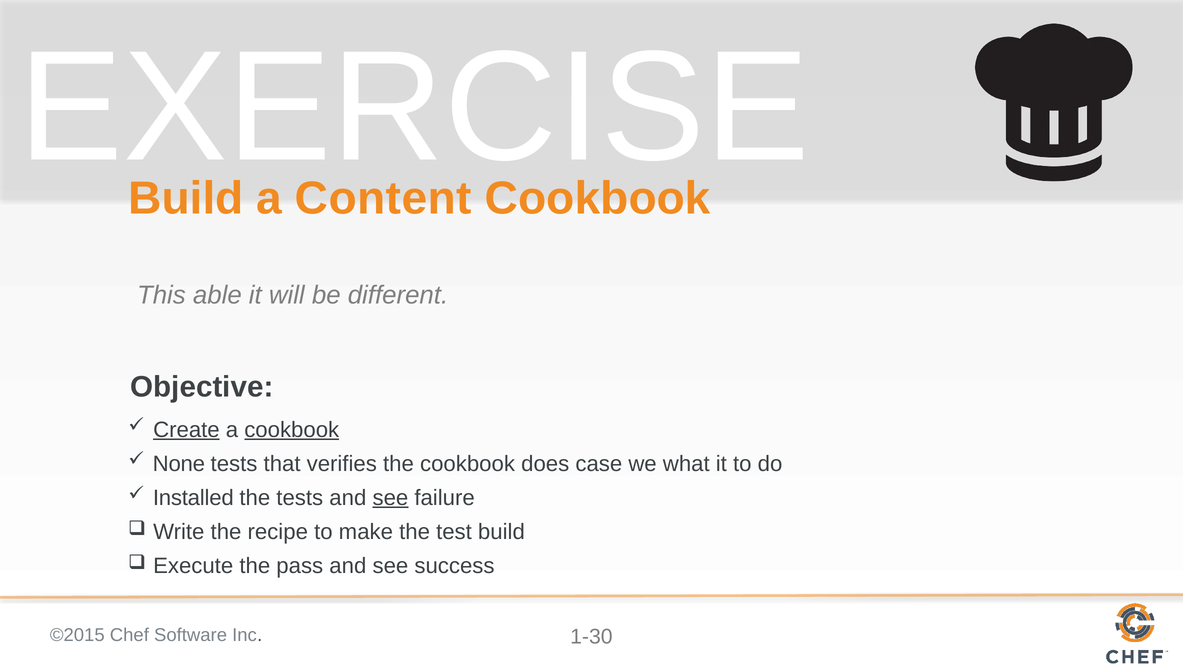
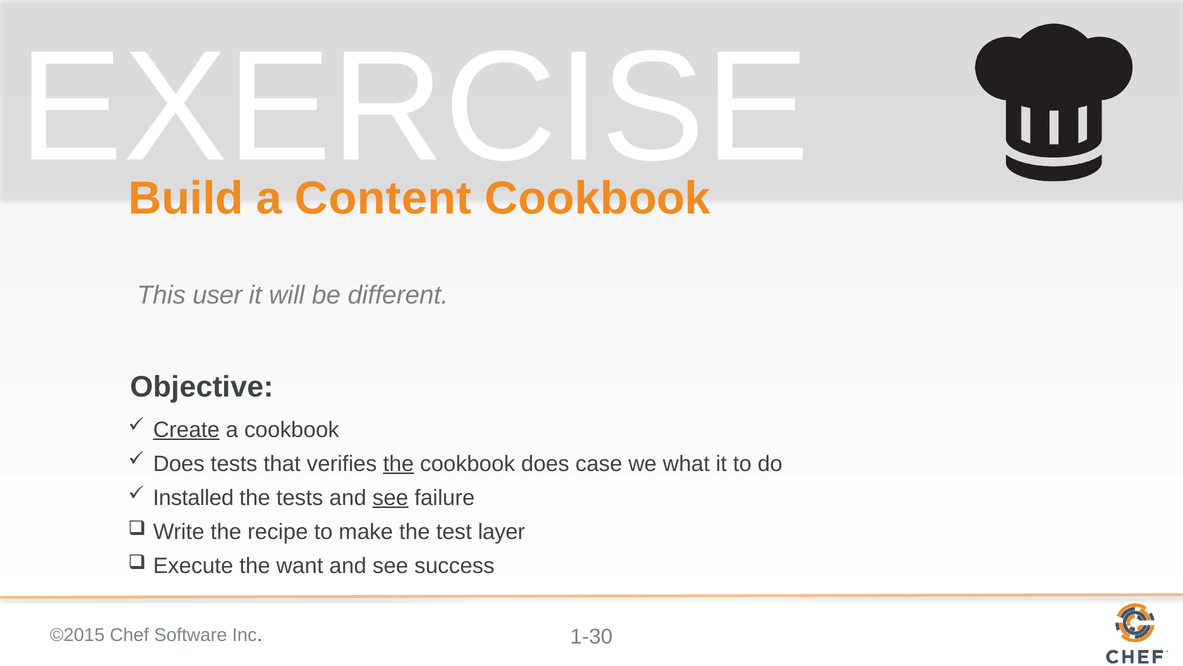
able: able -> user (217, 295)
cookbook underline: present -> none (292, 429)
None: None -> Does (179, 463)
the underline: none -> present (398, 463)
test build: build -> layer (502, 531)
pass: pass -> want (300, 565)
